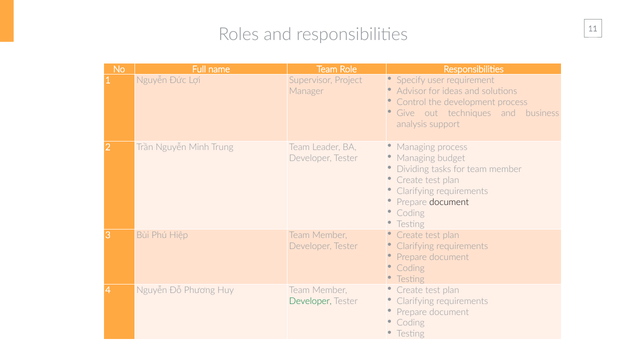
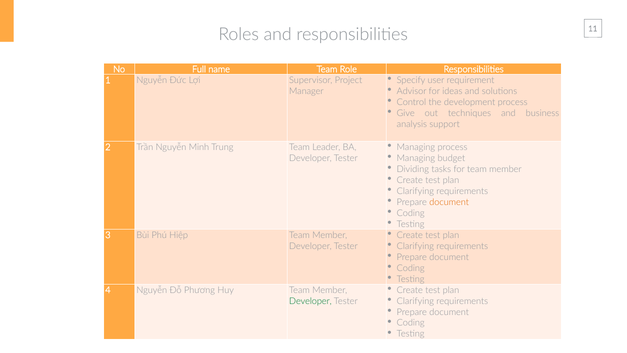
document colour: black -> orange (449, 202)
